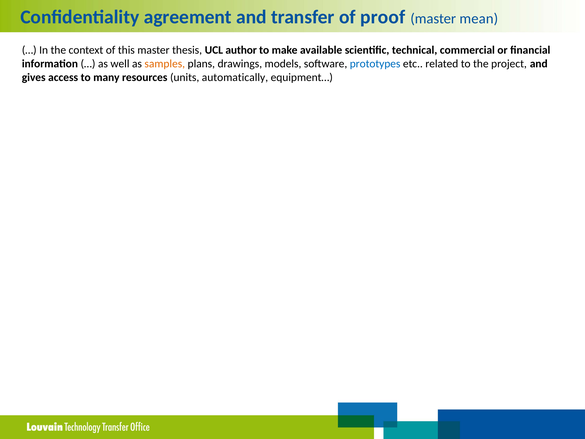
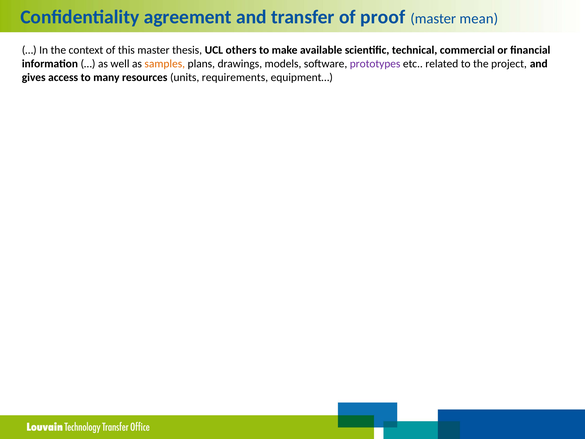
author: author -> others (241, 50)
prototypes colour: blue -> purple (375, 64)
automatically: automatically -> requirements (235, 78)
